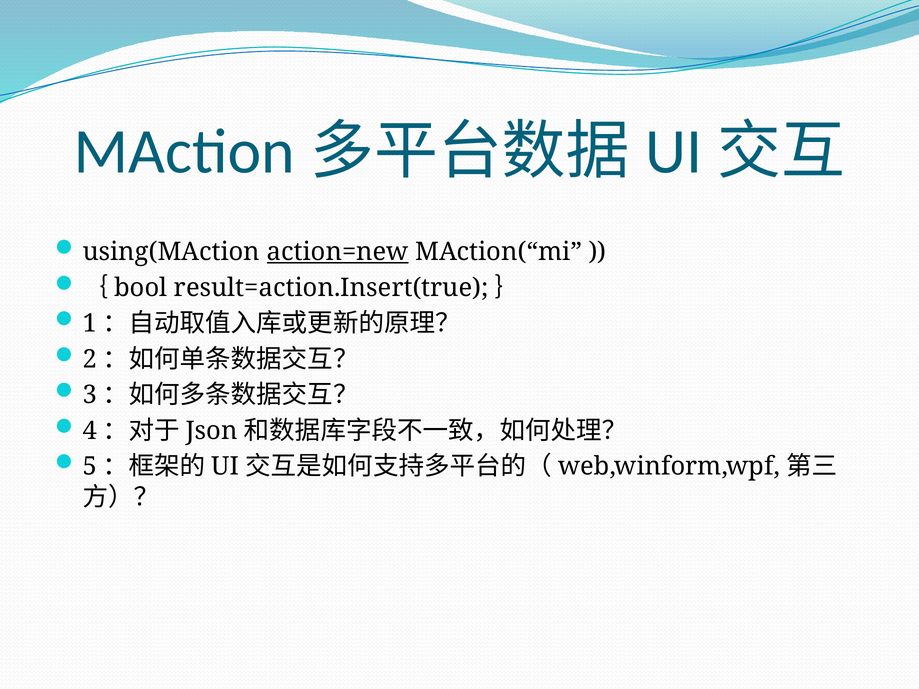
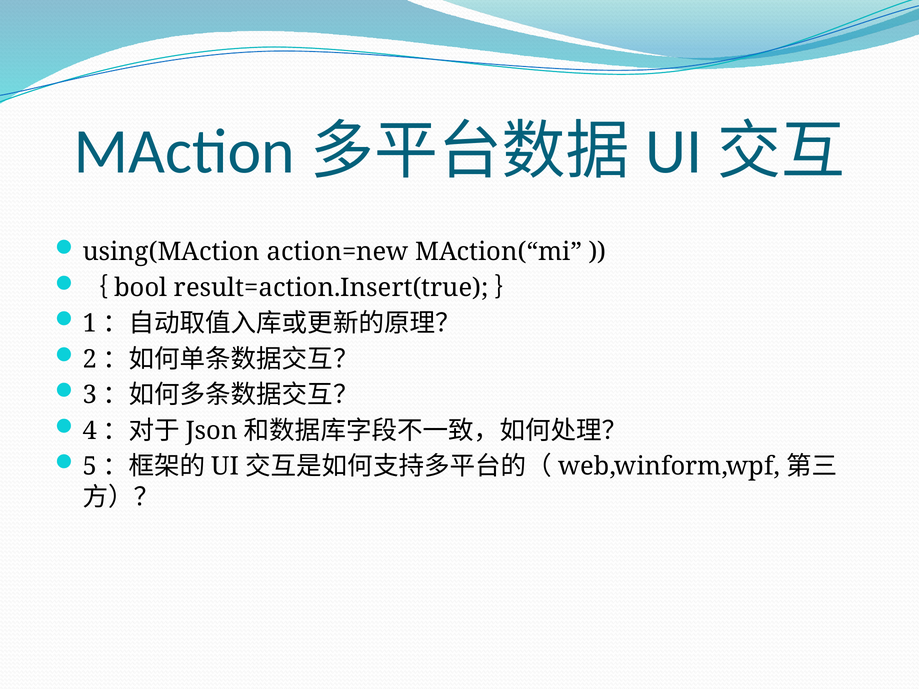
action=new underline: present -> none (338, 252)
